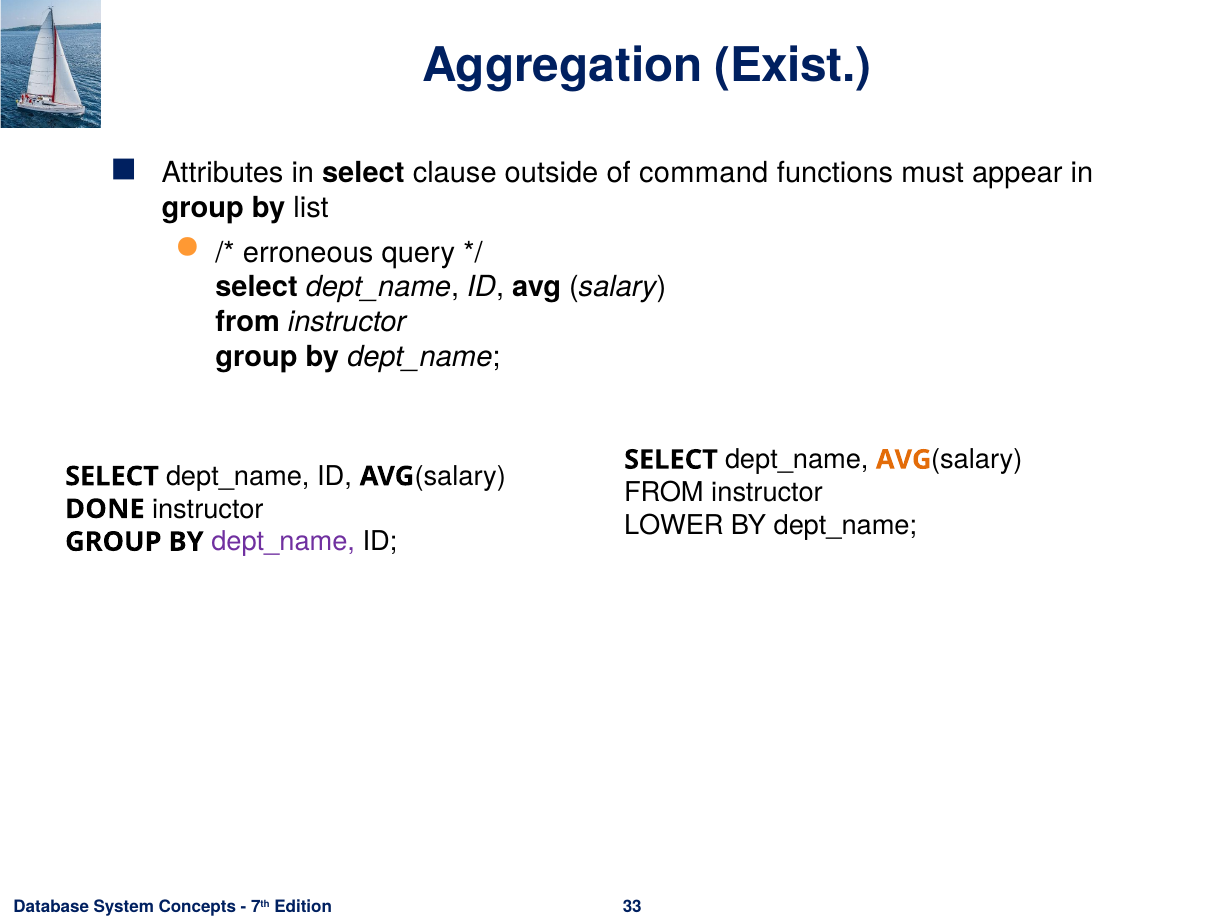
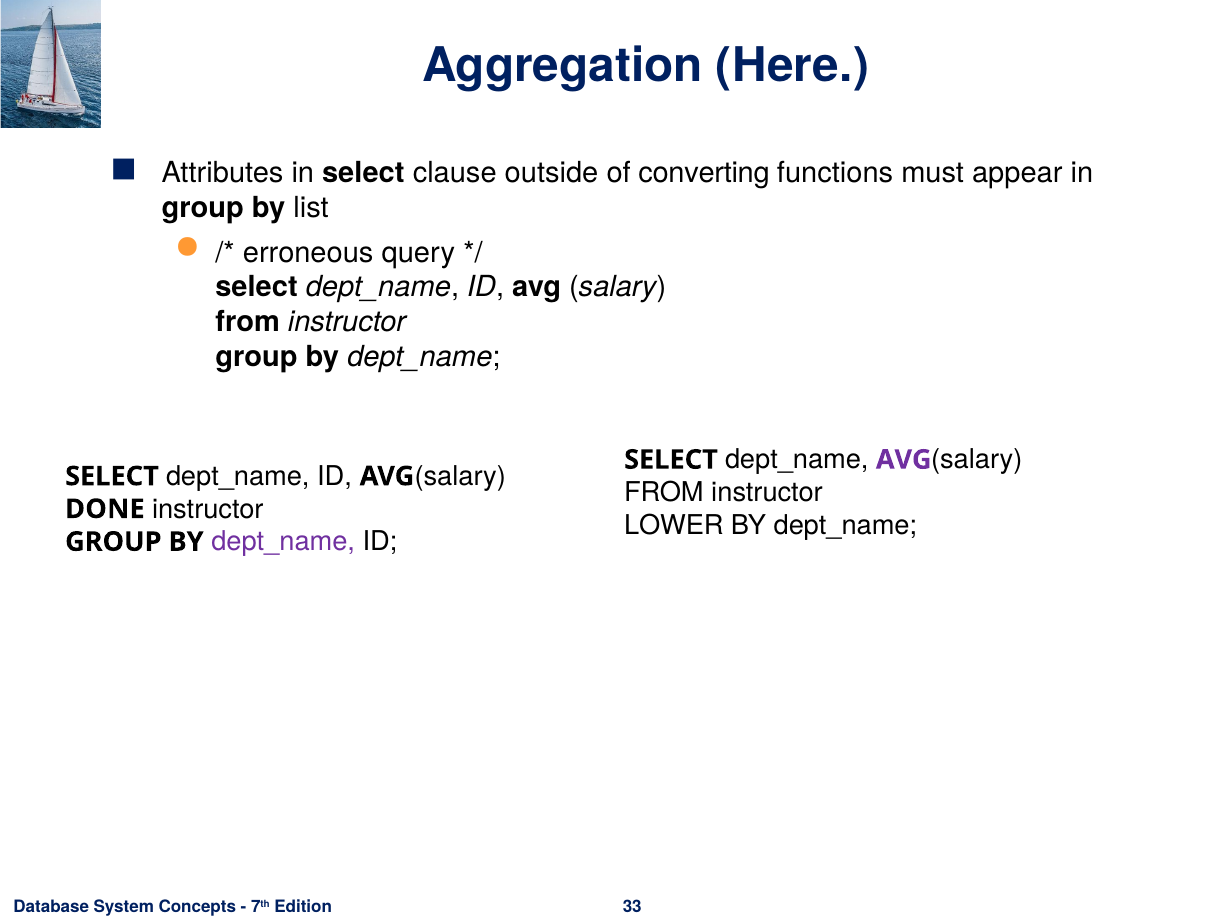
Exist: Exist -> Here (793, 66)
command: command -> converting (704, 173)
AVG colour: orange -> purple (904, 460)
